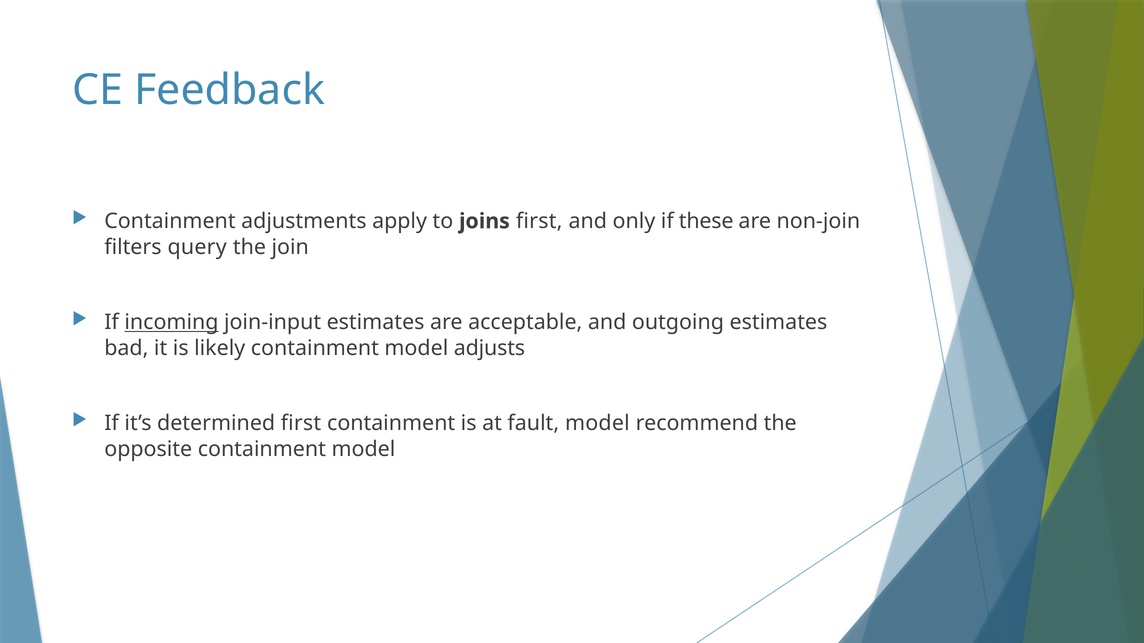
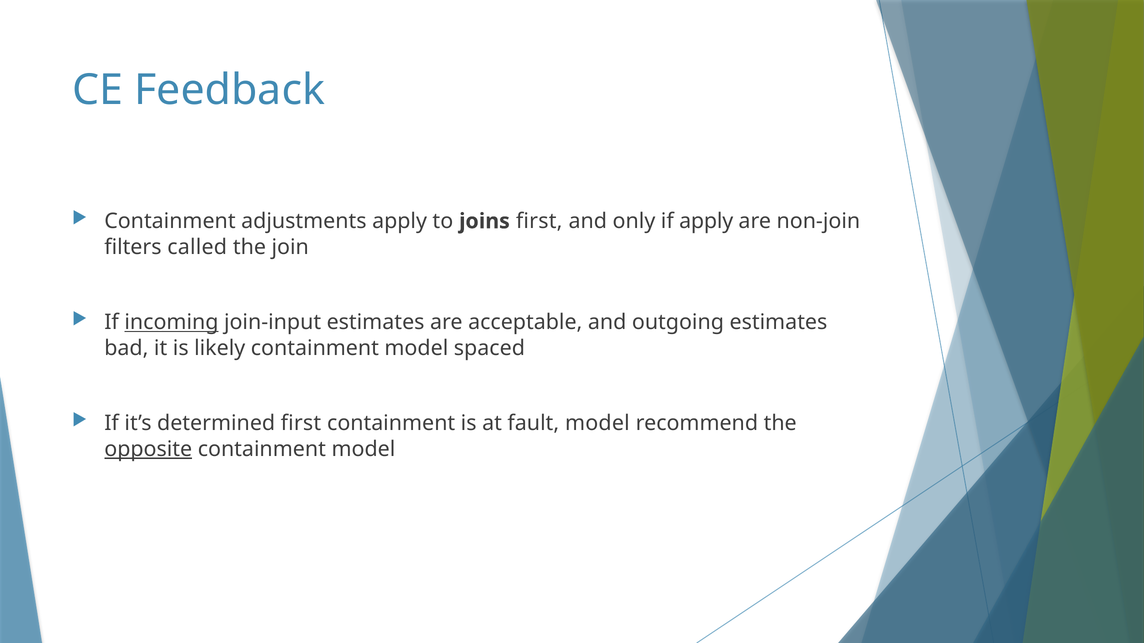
if these: these -> apply (706, 221)
query: query -> called (197, 247)
adjusts: adjusts -> spaced (489, 348)
opposite underline: none -> present (148, 449)
